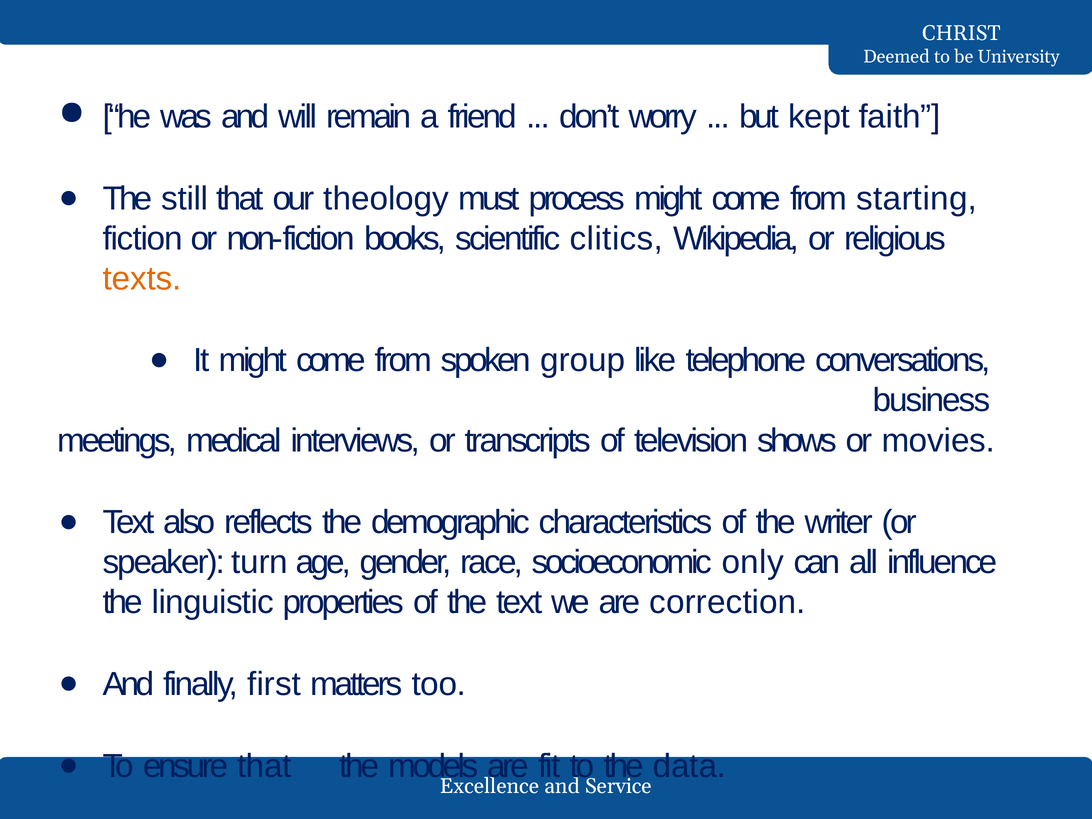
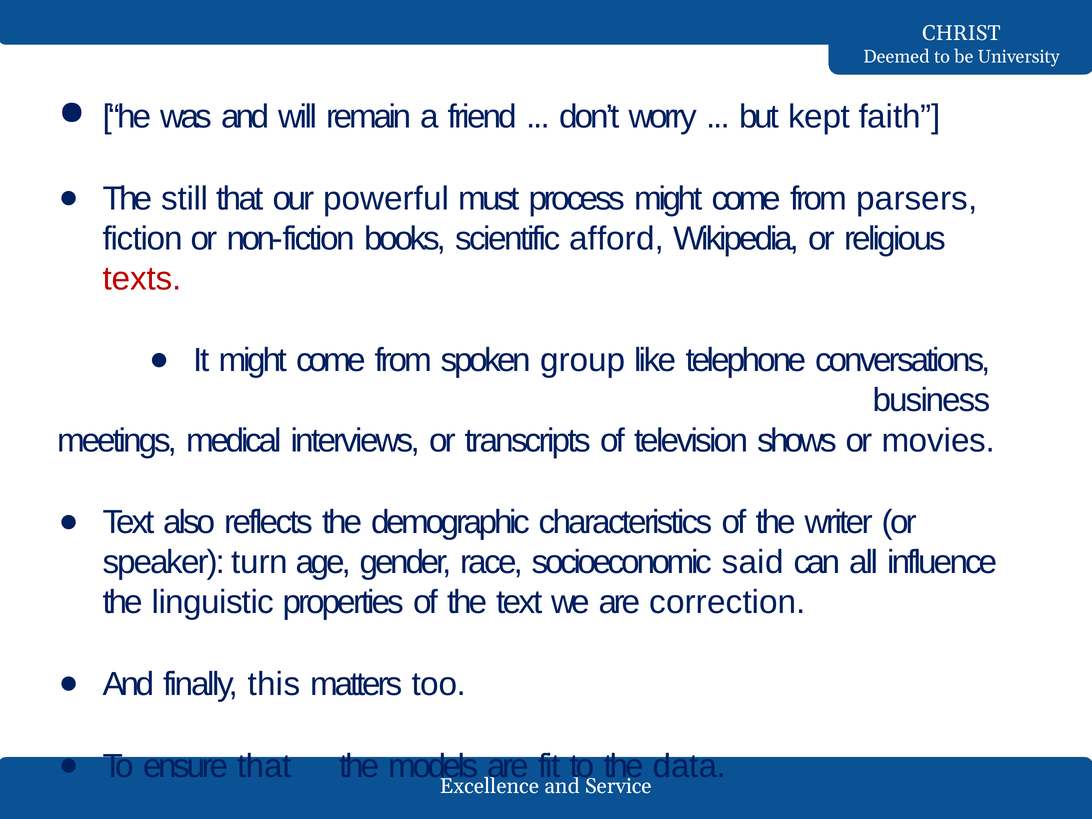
theology: theology -> powerful (386, 199)
starting: starting -> parsers (917, 199)
clitics: clitics -> afford (617, 239)
texts colour: orange -> red (142, 279)
only: only -> said (753, 562)
first: first -> this (274, 684)
